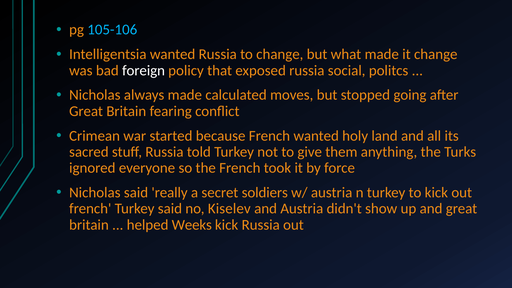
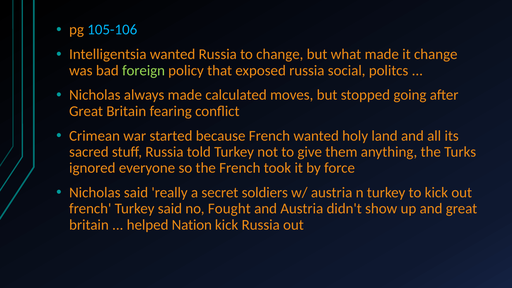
foreign colour: white -> light green (144, 70)
Kiselev: Kiselev -> Fought (229, 209)
Weeks: Weeks -> Nation (192, 225)
